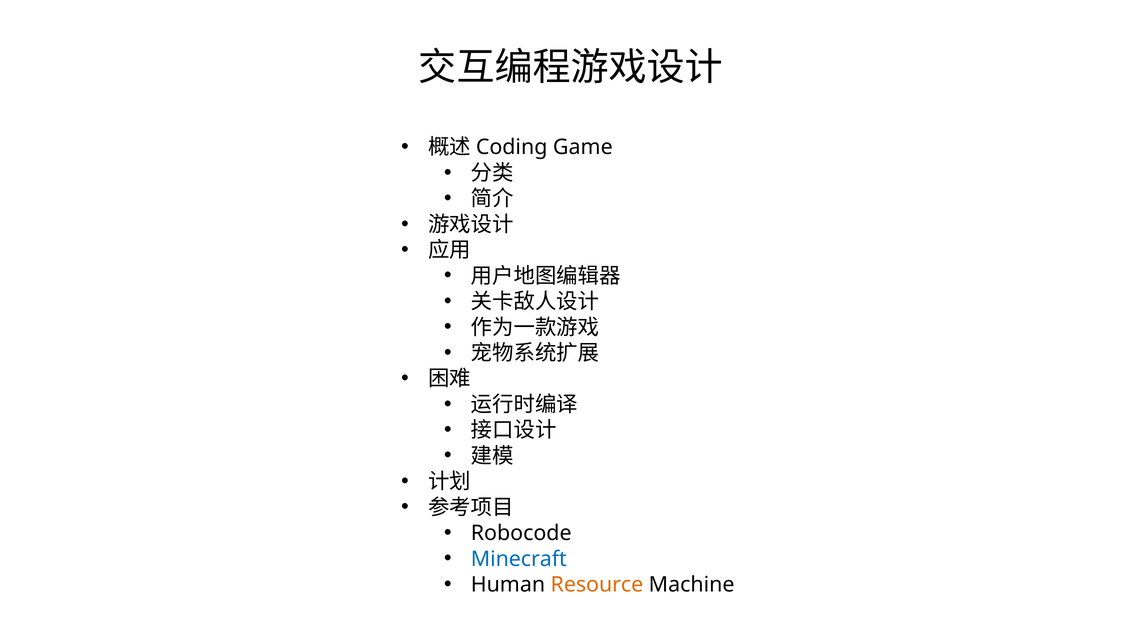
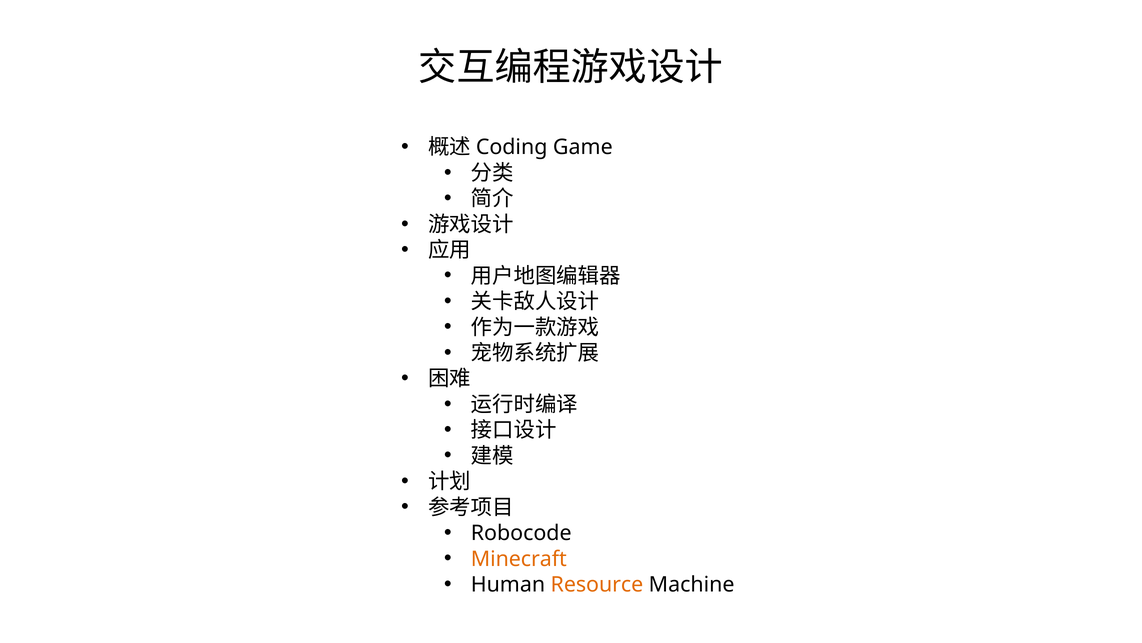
Minecraft colour: blue -> orange (519, 558)
